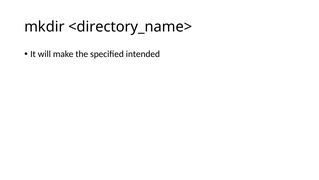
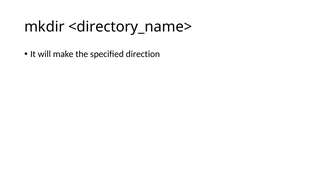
intended: intended -> direction (143, 54)
